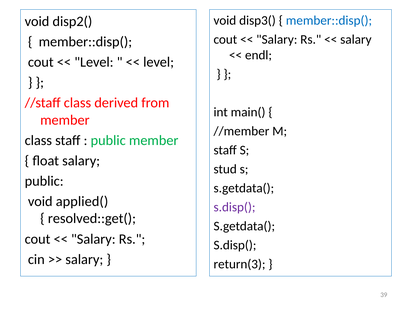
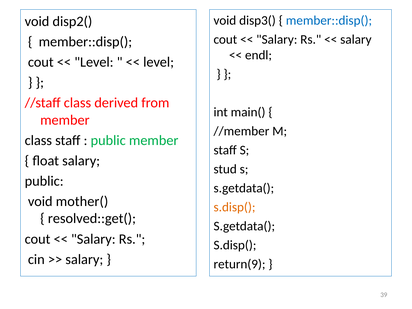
applied(: applied( -> mother( (82, 201)
s.disp( colour: purple -> orange (235, 207)
return(3: return(3 -> return(9 (239, 264)
